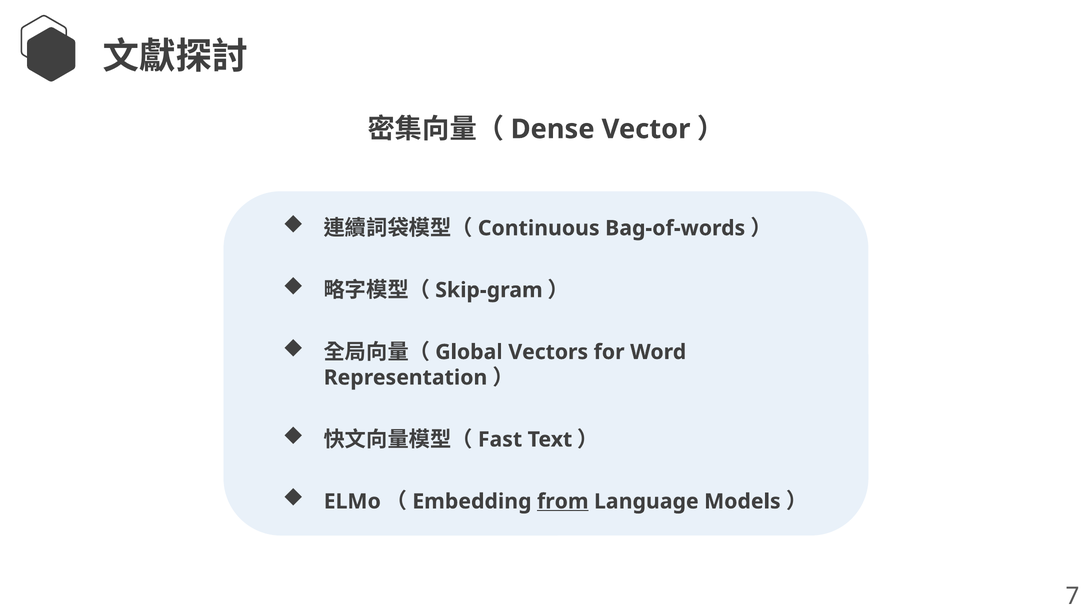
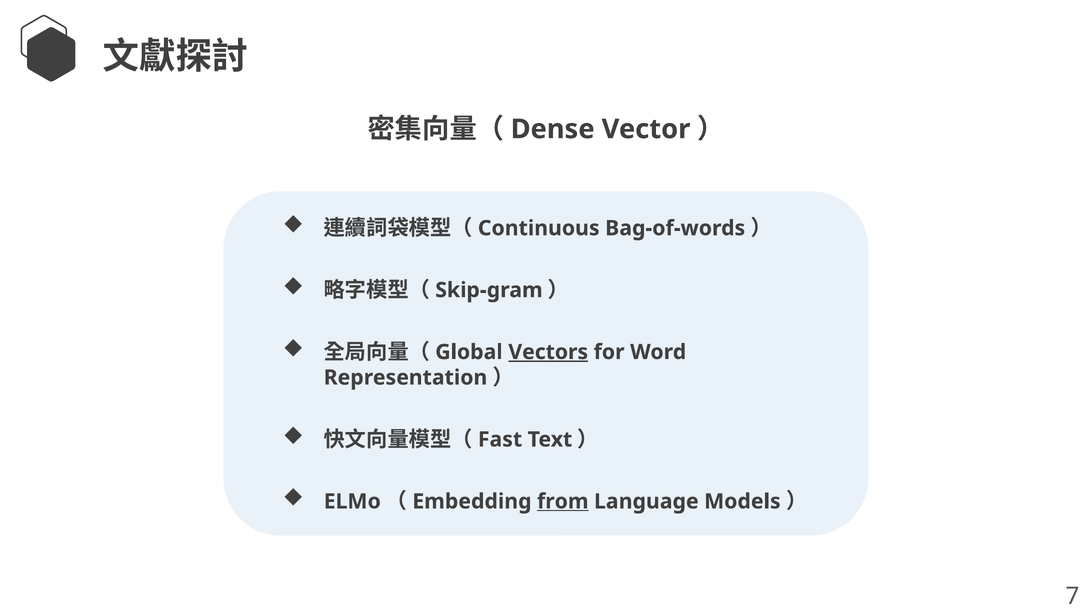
Vectors underline: none -> present (548, 352)
